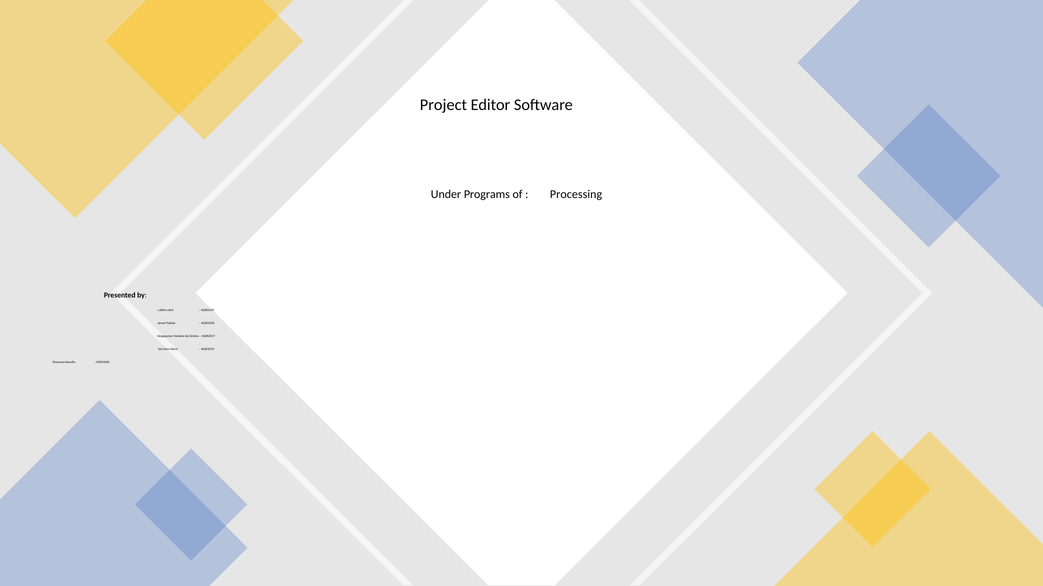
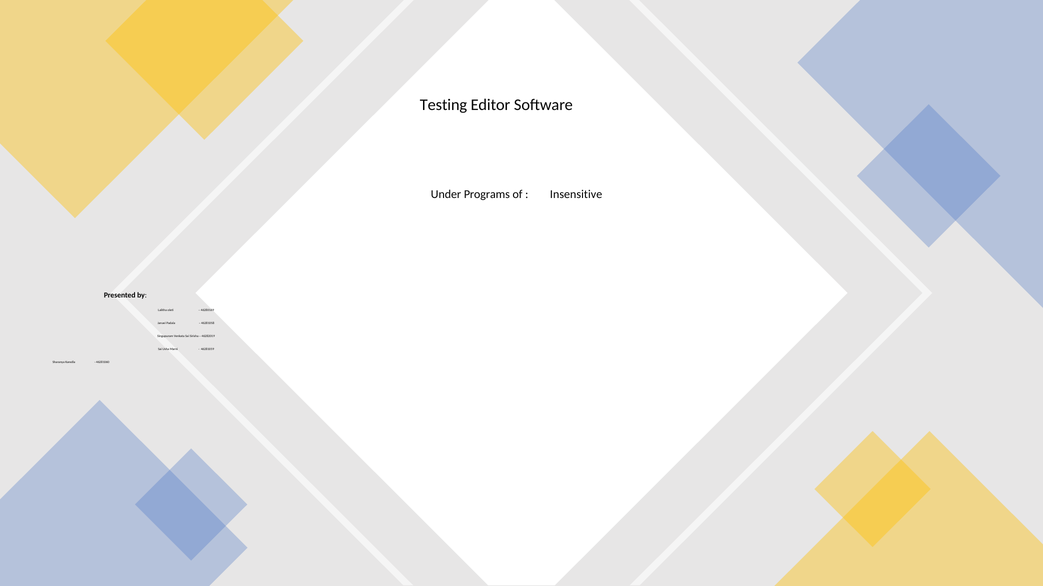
Project: Project -> Testing (444, 105)
Processing: Processing -> Insensitive (576, 195)
